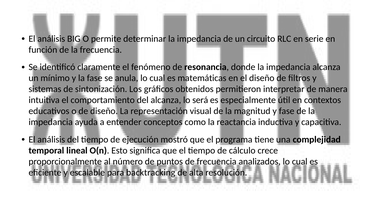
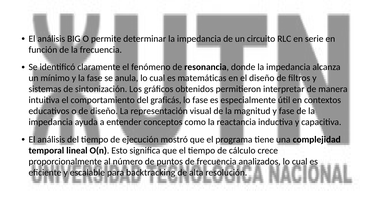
del alcanza: alcanza -> graficás (166, 100)
lo será: será -> fase (200, 100)
